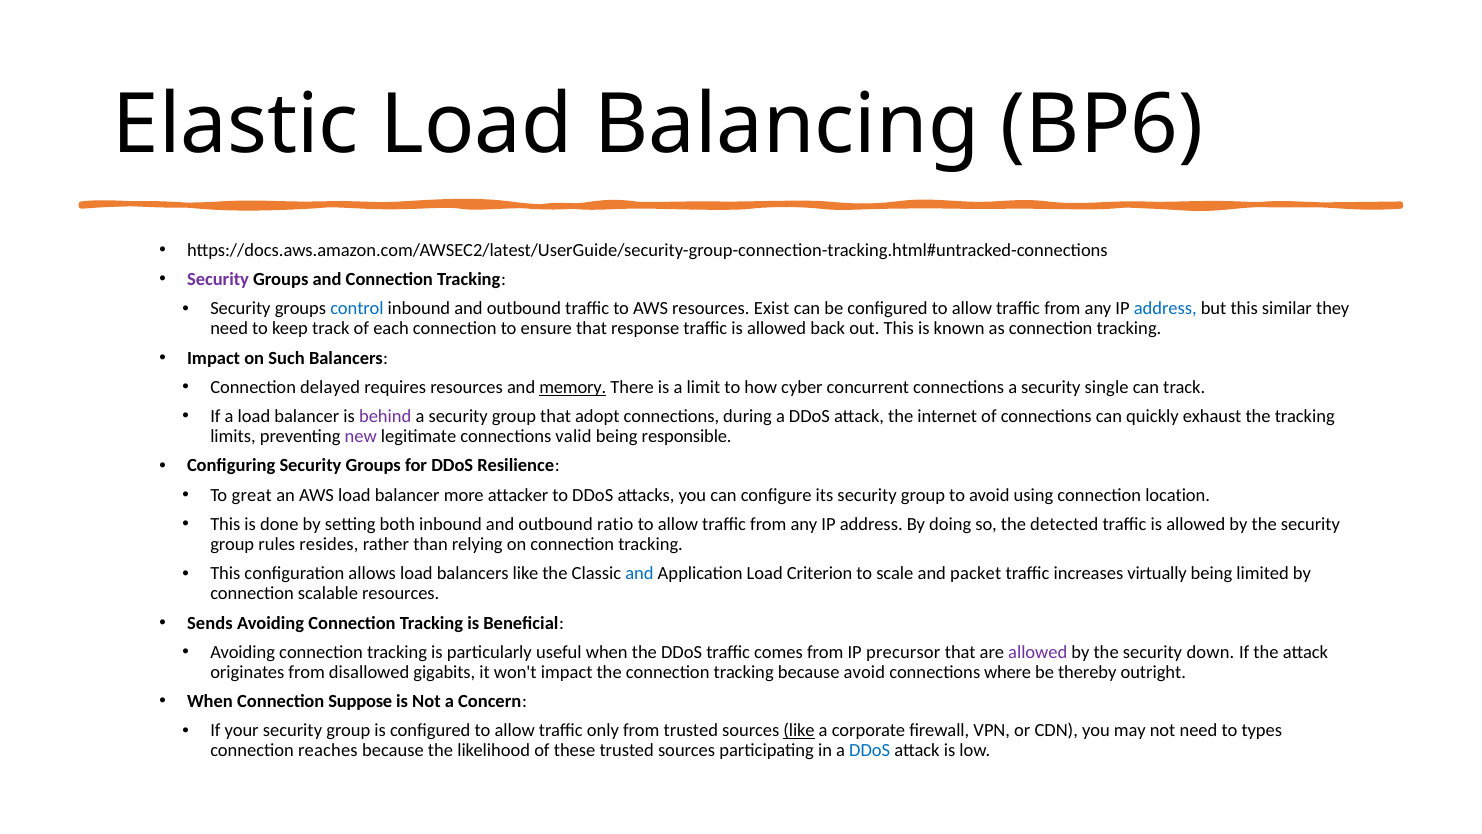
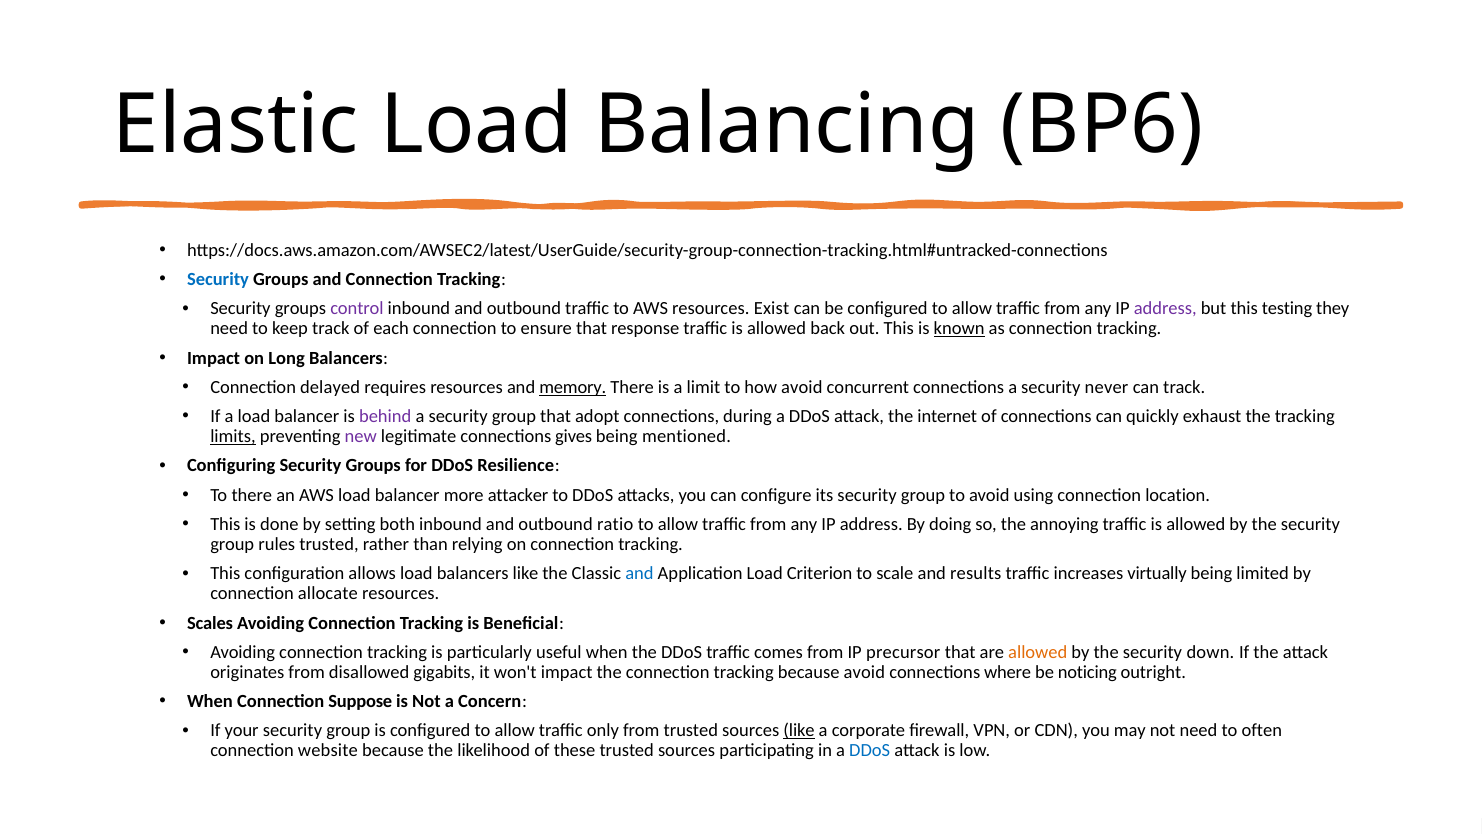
Security colour: purple -> blue (218, 279)
control colour: blue -> purple (357, 309)
address colour: blue -> purple (1165, 309)
similar: similar -> testing (1287, 309)
known underline: none -> present (959, 329)
Such: Such -> Long (287, 358)
how cyber: cyber -> avoid (802, 387)
single: single -> never (1107, 387)
limits underline: none -> present (233, 436)
valid: valid -> gives (574, 436)
responsible: responsible -> mentioned (687, 436)
To great: great -> there (252, 495)
detected: detected -> annoying (1064, 524)
rules resides: resides -> trusted (329, 544)
packet: packet -> results (976, 573)
scalable: scalable -> allocate (328, 593)
Sends: Sends -> Scales (210, 623)
allowed colour: purple -> orange (1038, 652)
thereby: thereby -> noticing (1087, 672)
types: types -> often (1262, 731)
reaches: reaches -> website (328, 751)
